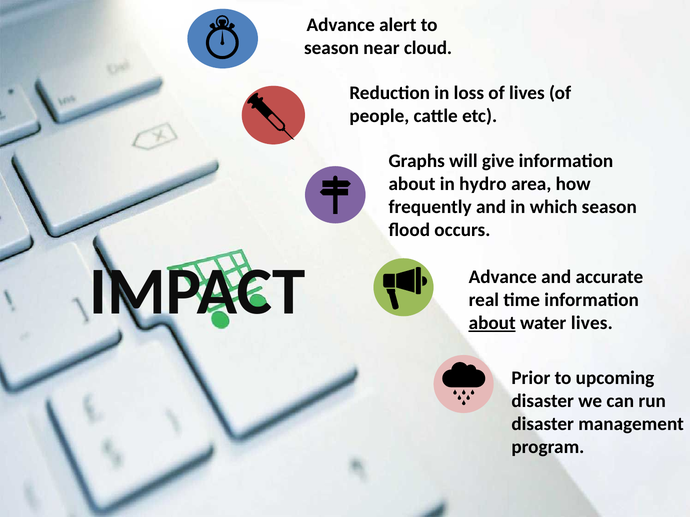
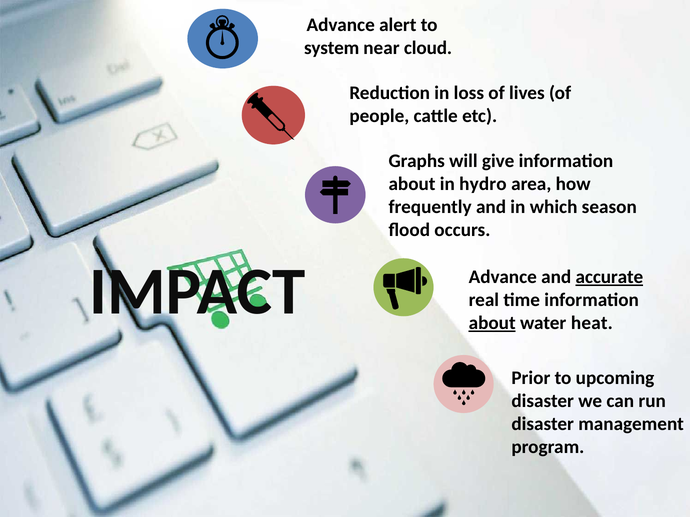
season: season -> system (332, 48)
accurate underline: none -> present (609, 277)
water lives: lives -> heat (592, 323)
